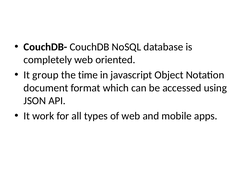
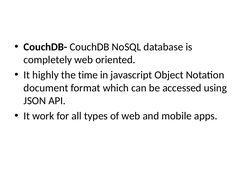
group: group -> highly (46, 75)
